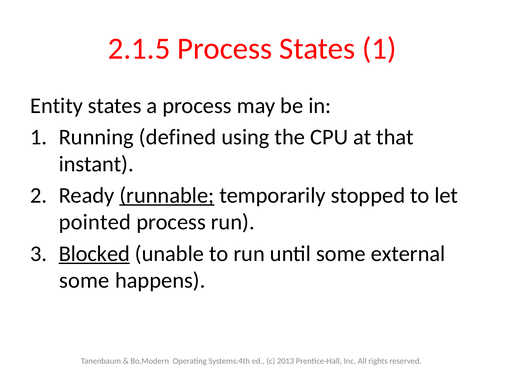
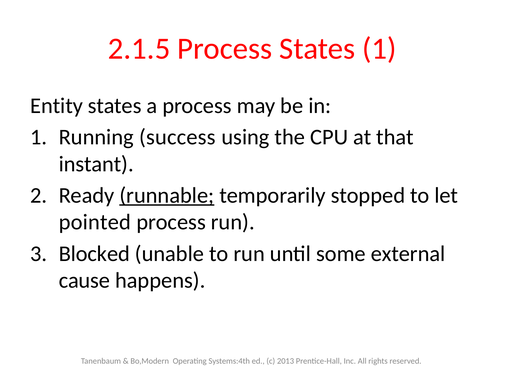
defined: defined -> success (177, 137)
Blocked underline: present -> none (94, 254)
some: some -> cause (84, 281)
